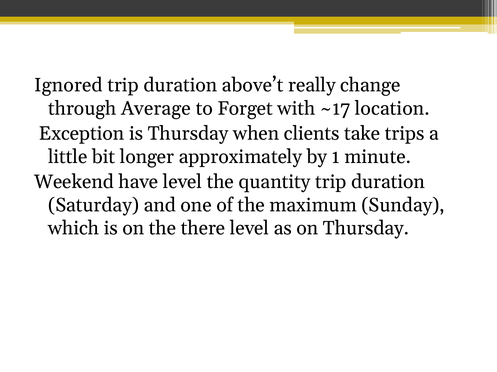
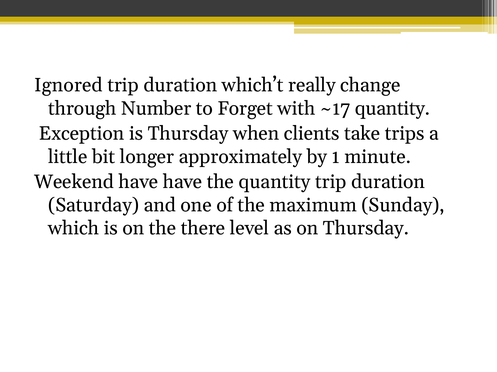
above’t: above’t -> which’t (253, 85)
Average: Average -> Number (156, 109)
~17 location: location -> quantity (392, 109)
have level: level -> have (183, 182)
